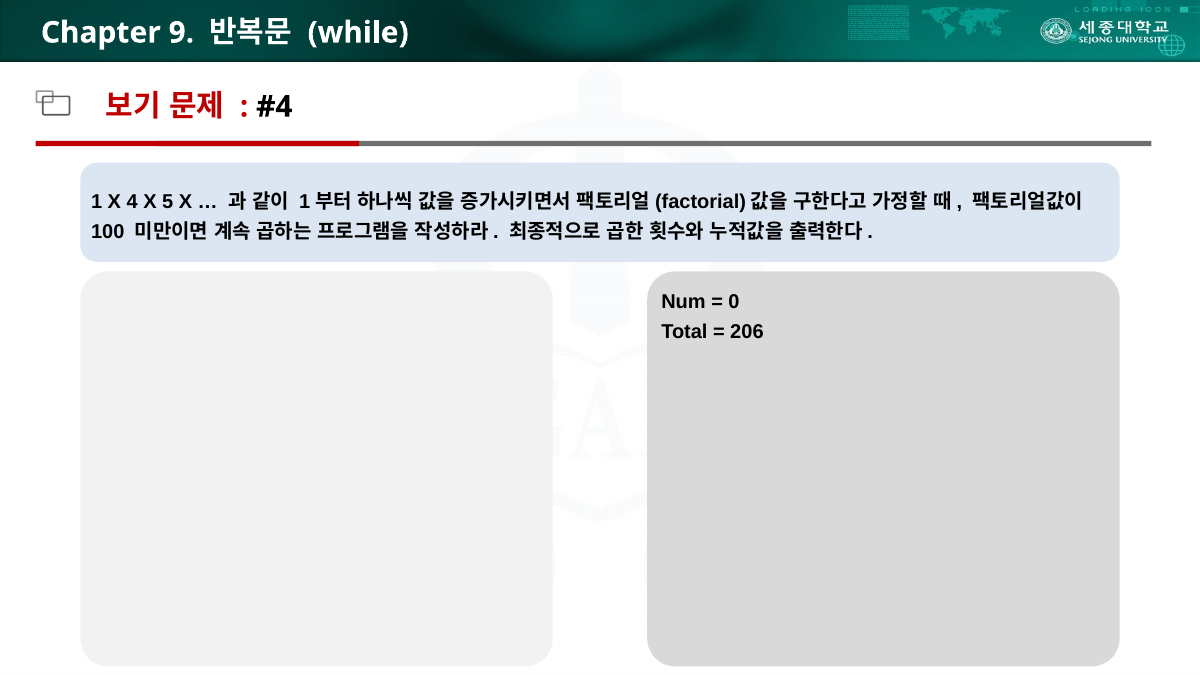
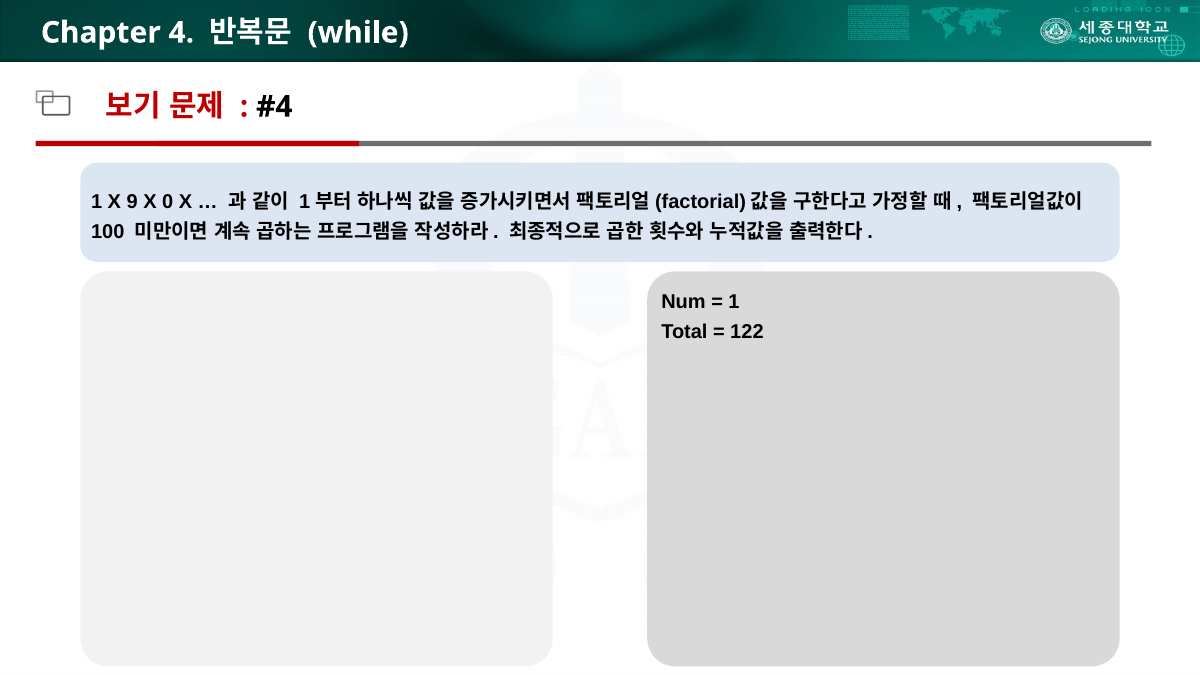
9: 9 -> 4 (181, 33)
4: 4 -> 9 (132, 202)
5: 5 -> 0 (168, 202)
0: 0 -> 1 (734, 302)
206: 206 -> 122 (747, 332)
